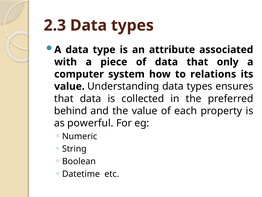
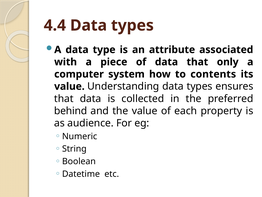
2.3: 2.3 -> 4.4 (55, 25)
relations: relations -> contents (213, 74)
powerful: powerful -> audience (90, 123)
